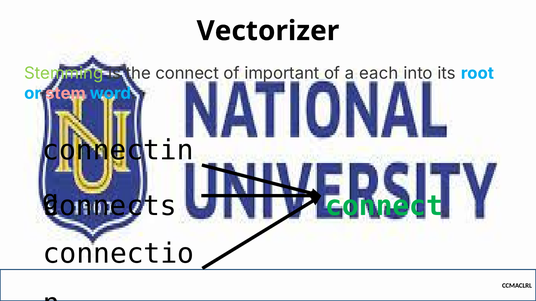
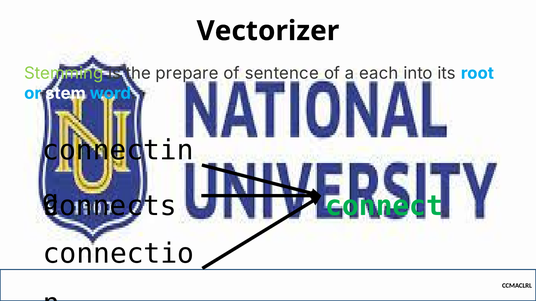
the connect: connect -> prepare (187, 73)
important: important -> sentence (282, 73)
stem colour: pink -> white (65, 93)
